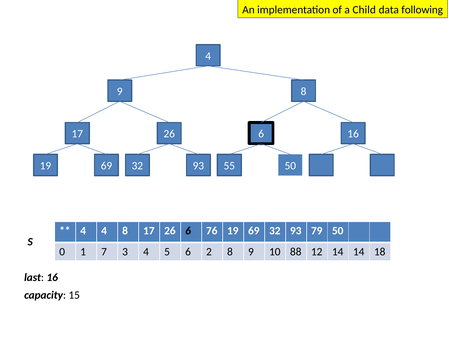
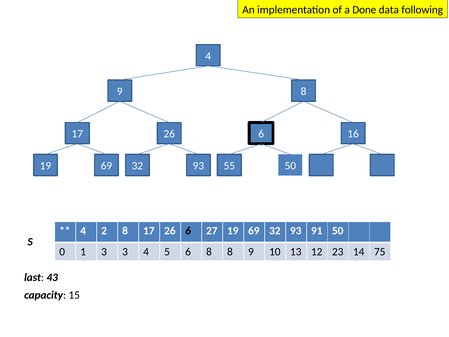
Child: Child -> Done (364, 10)
4 4: 4 -> 2 (104, 231)
76: 76 -> 27 (212, 231)
79: 79 -> 91 (317, 231)
1 7: 7 -> 3 (104, 252)
6 2: 2 -> 8 (209, 252)
88: 88 -> 13 (296, 252)
12 14: 14 -> 23 (338, 252)
18: 18 -> 75 (380, 252)
last 16: 16 -> 43 (52, 277)
